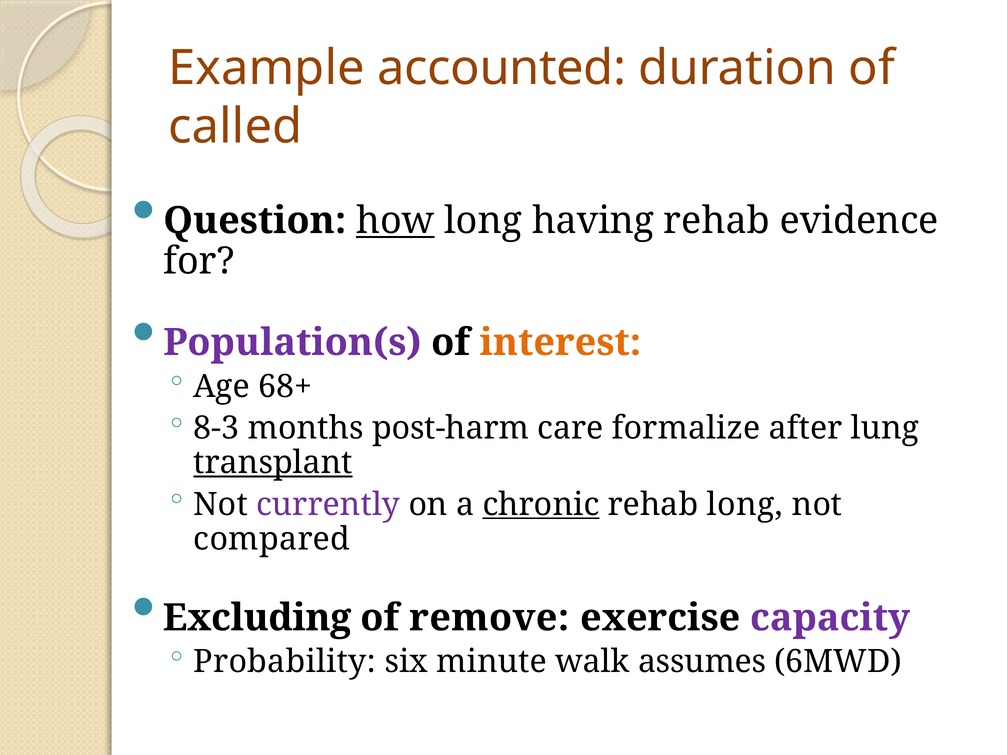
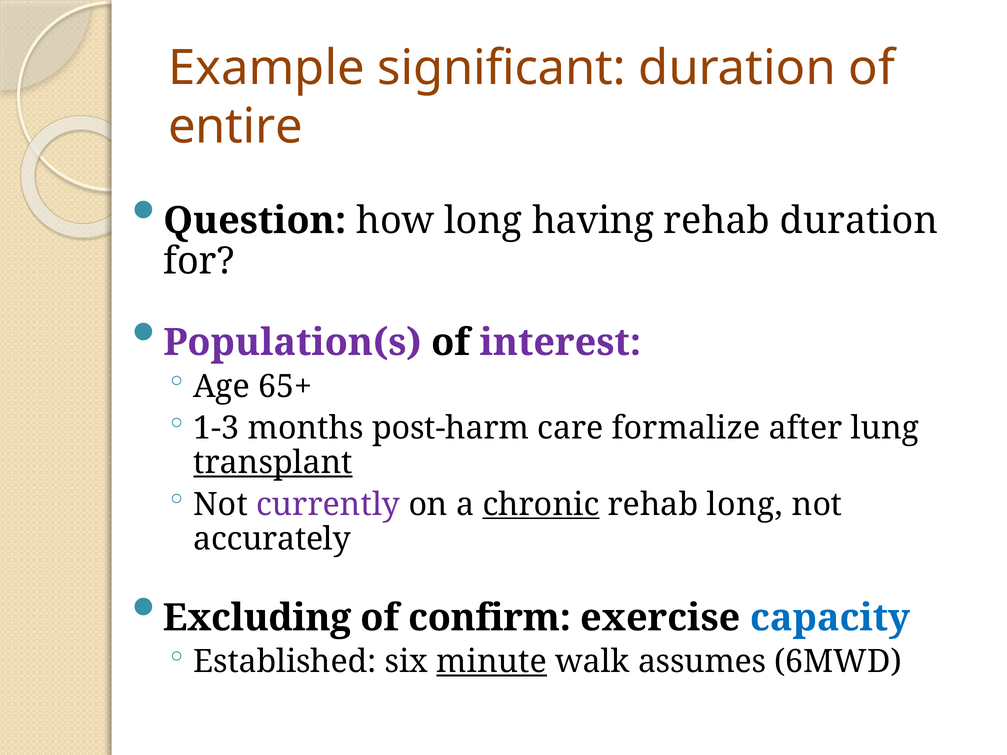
accounted: accounted -> significant (502, 68)
called: called -> entire (235, 127)
how underline: present -> none (395, 221)
rehab evidence: evidence -> duration (859, 221)
interest colour: orange -> purple (560, 343)
68+: 68+ -> 65+ (285, 387)
8-3: 8-3 -> 1-3 (216, 428)
compared: compared -> accurately (272, 539)
remove: remove -> confirm (490, 618)
capacity colour: purple -> blue (830, 618)
Probability: Probability -> Established (285, 662)
minute underline: none -> present (492, 662)
